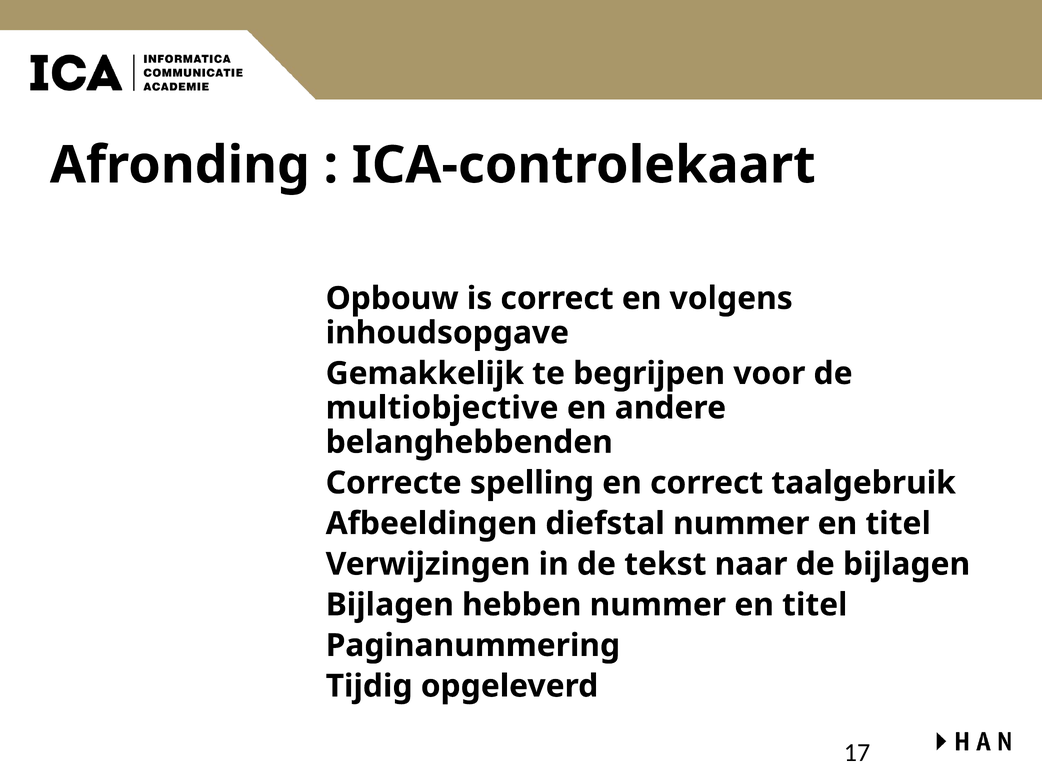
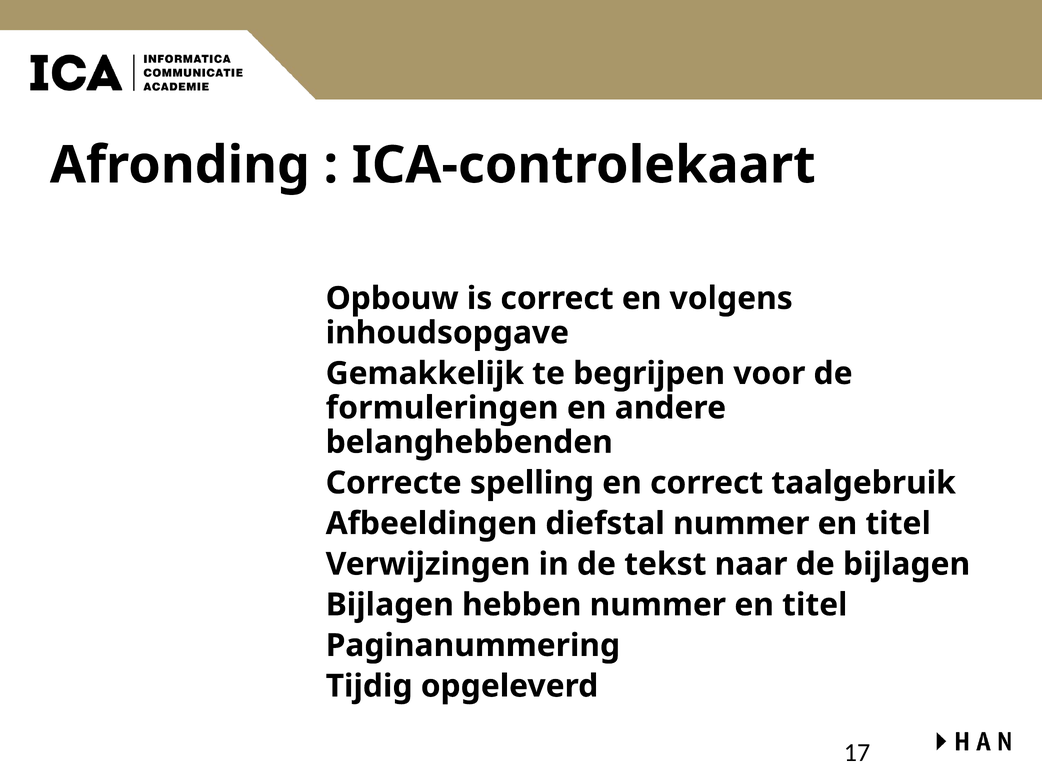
multiobjective: multiobjective -> formuleringen (442, 408)
